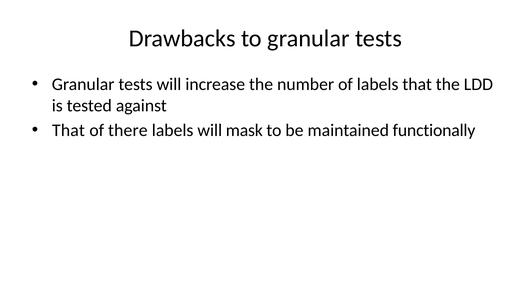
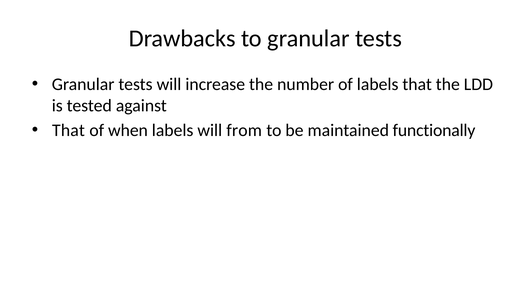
there: there -> when (128, 130)
mask: mask -> from (244, 130)
